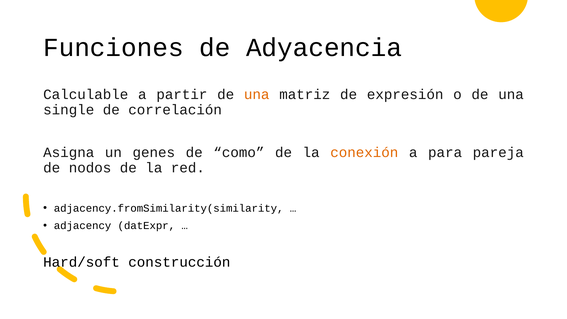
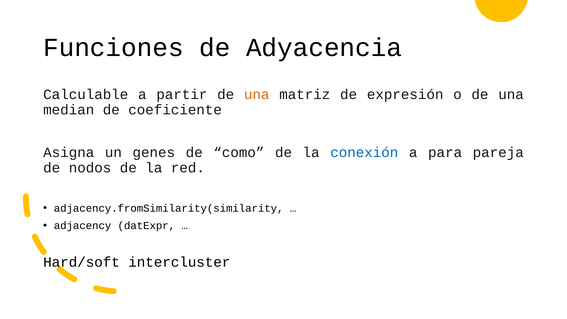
single: single -> median (69, 110)
correlación: correlación -> coeficiente (175, 110)
conexión colour: orange -> blue (364, 152)
construcción: construcción -> intercluster (179, 262)
